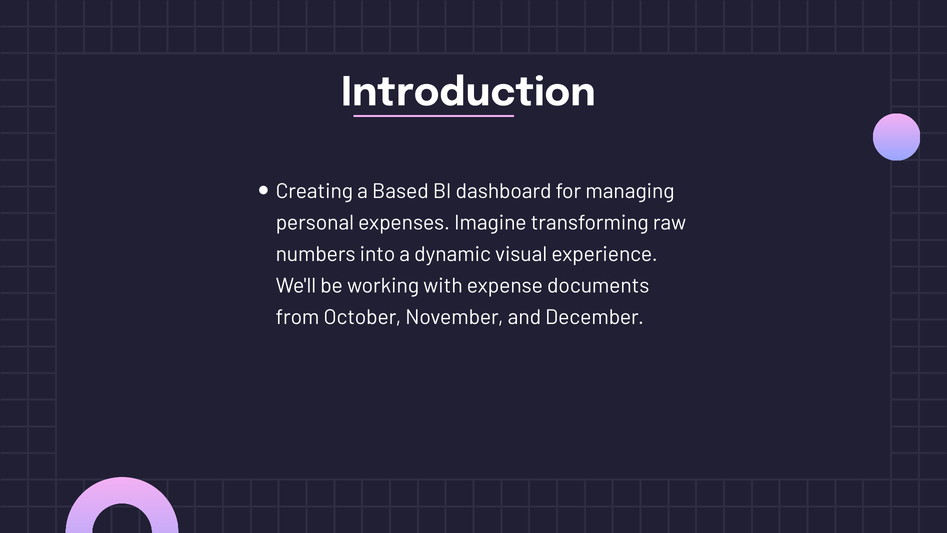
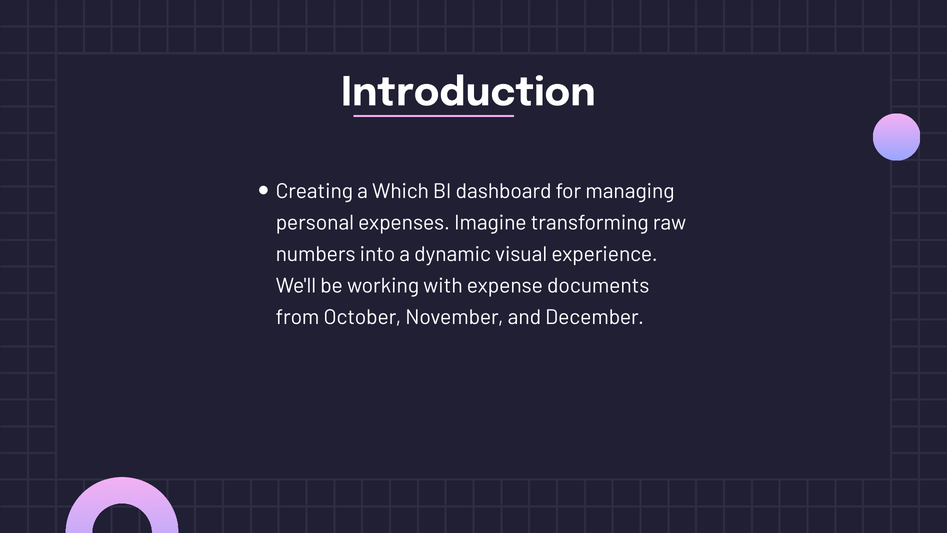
Based: Based -> Which (401, 191)
